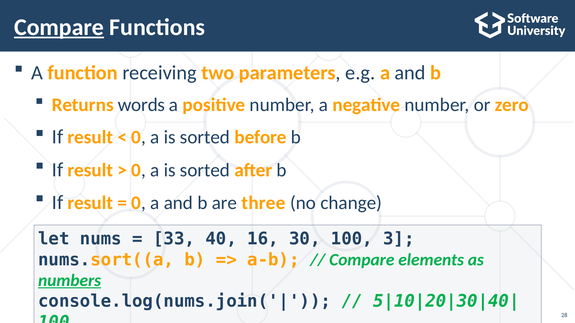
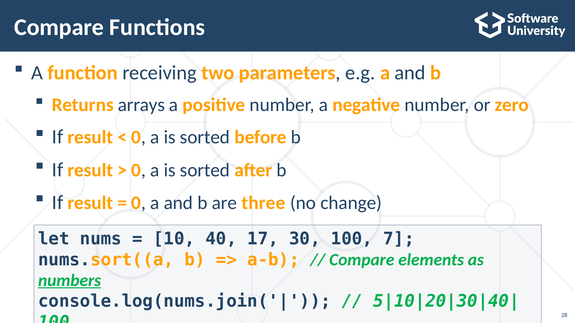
Compare underline: present -> none (59, 27)
words: words -> arrays (141, 105)
33: 33 -> 10 (174, 239)
16: 16 -> 17 (263, 239)
3: 3 -> 7 (399, 239)
